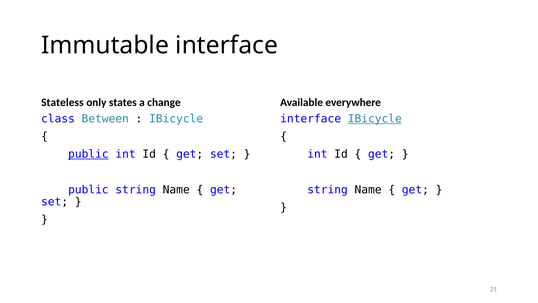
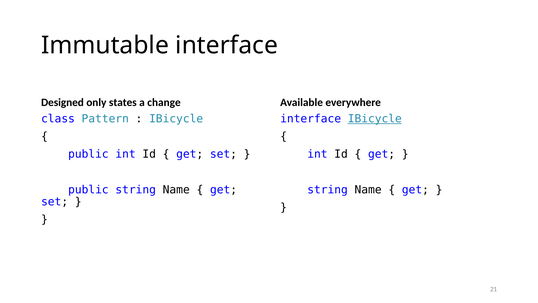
Stateless: Stateless -> Designed (62, 102)
Between: Between -> Pattern (105, 119)
public underline: present -> none (88, 154)
